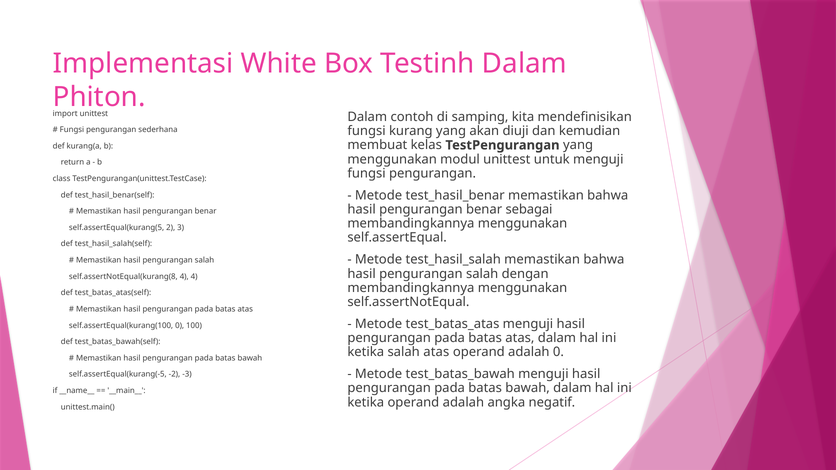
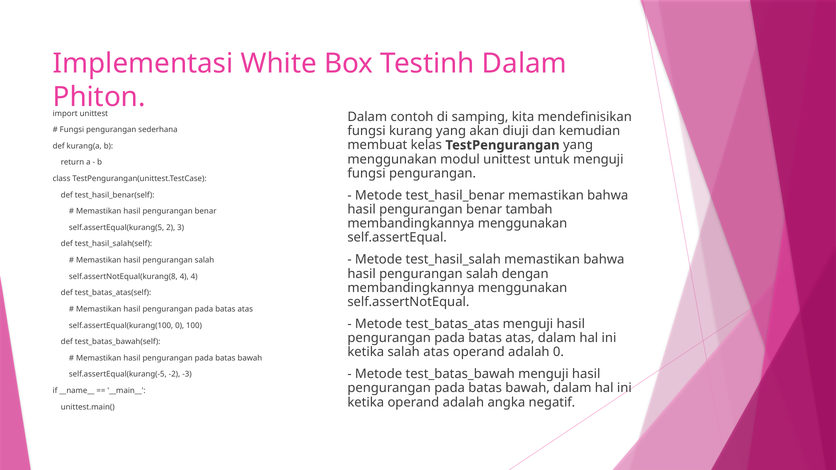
sebagai: sebagai -> tambah (529, 210)
